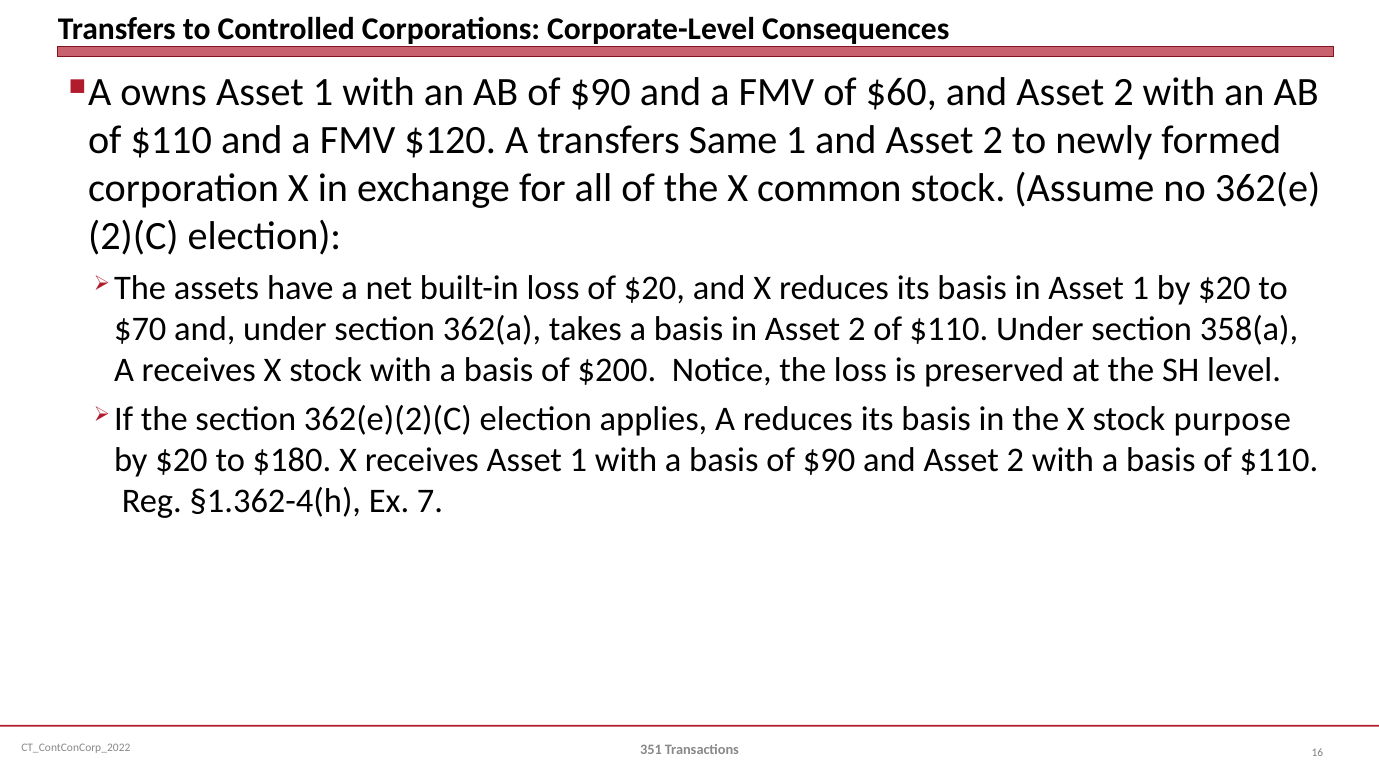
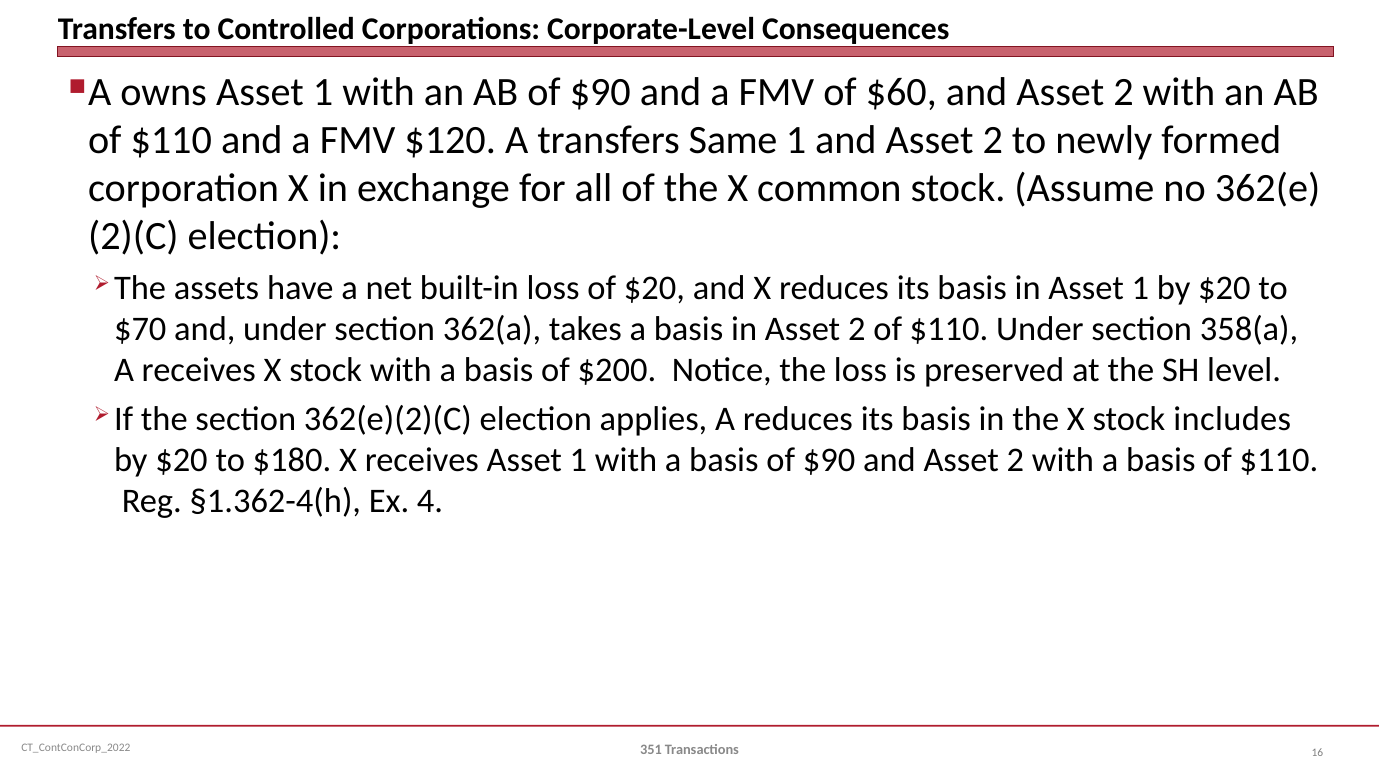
purpose: purpose -> includes (1232, 419)
7: 7 -> 4 (430, 502)
